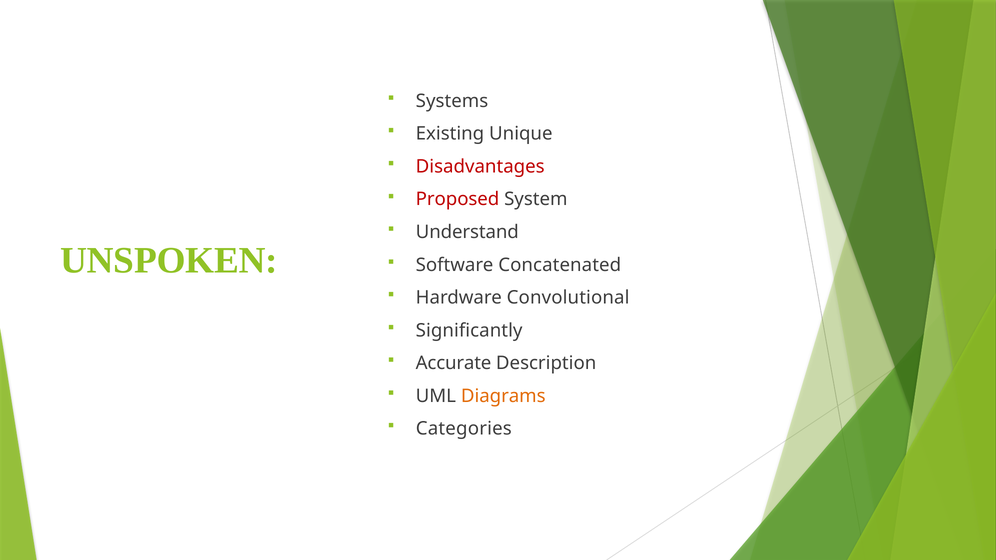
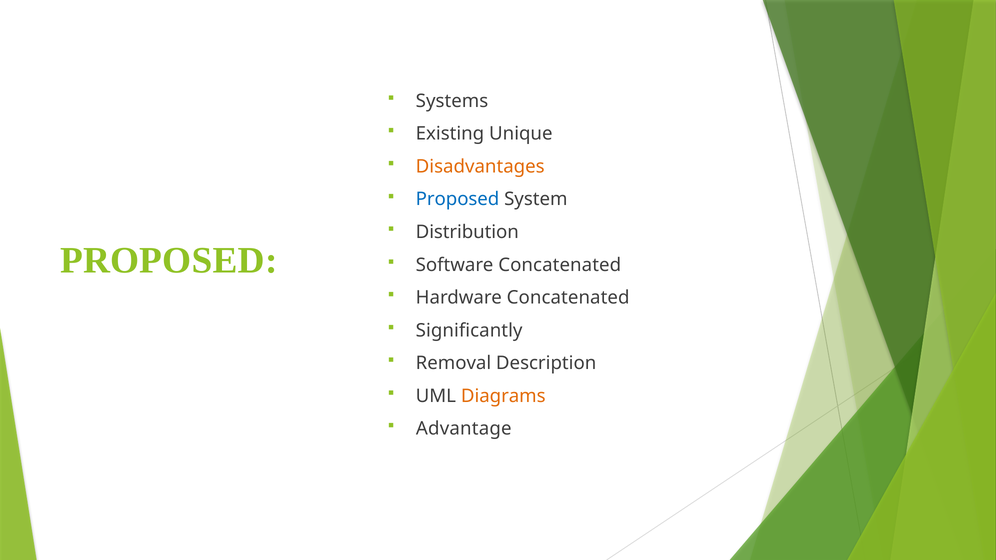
Disadvantages colour: red -> orange (480, 167)
Proposed colour: red -> blue (458, 199)
Understand: Understand -> Distribution (467, 232)
UNSPOKEN: UNSPOKEN -> PROPOSED (169, 260)
Hardware Convolutional: Convolutional -> Concatenated (568, 298)
Accurate: Accurate -> Removal (453, 363)
Categories: Categories -> Advantage (464, 429)
